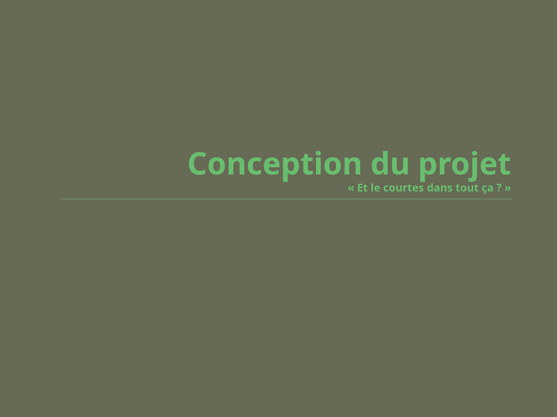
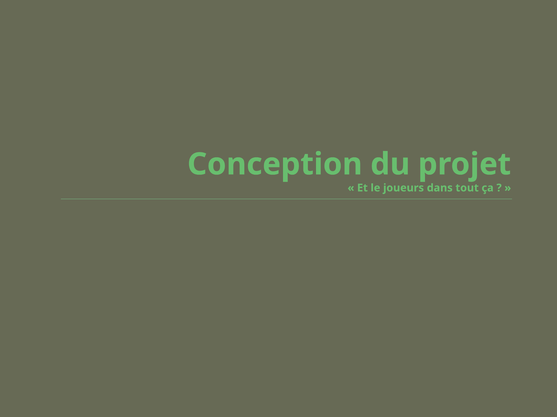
courtes: courtes -> joueurs (404, 188)
